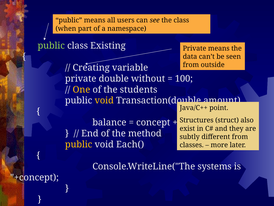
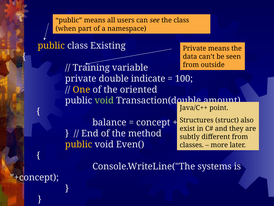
public colour: light green -> yellow (51, 46)
Creating: Creating -> Training (91, 67)
without: without -> indicate (148, 78)
students: students -> oriented (139, 89)
void colour: yellow -> light green (104, 100)
Each(: Each( -> Even( (130, 144)
